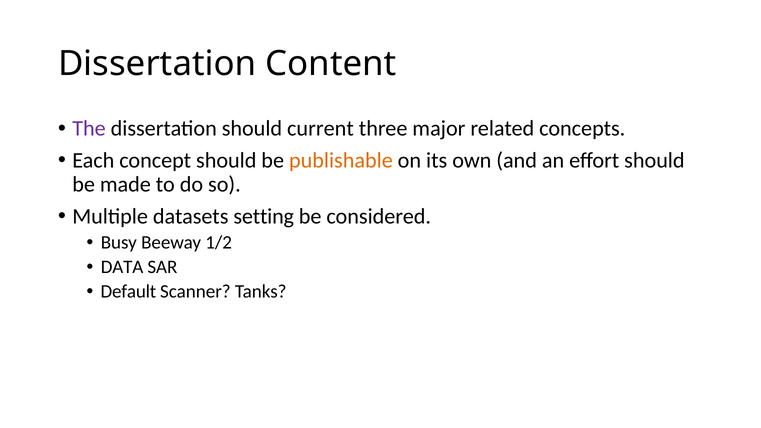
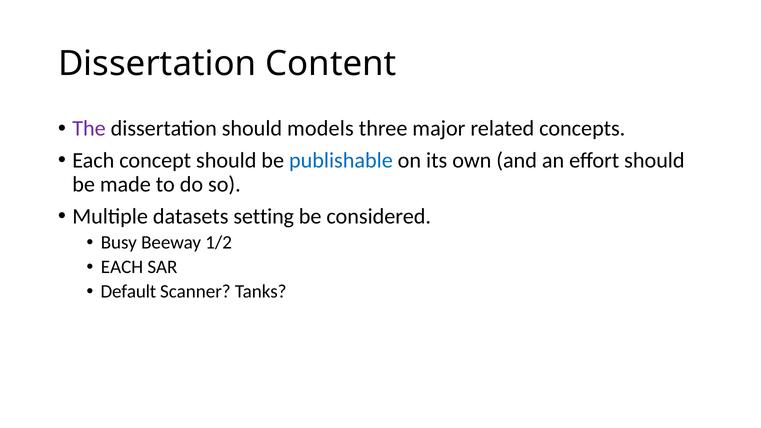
current: current -> models (320, 129)
publishable colour: orange -> blue (341, 161)
DATA: DATA -> EACH (122, 267)
